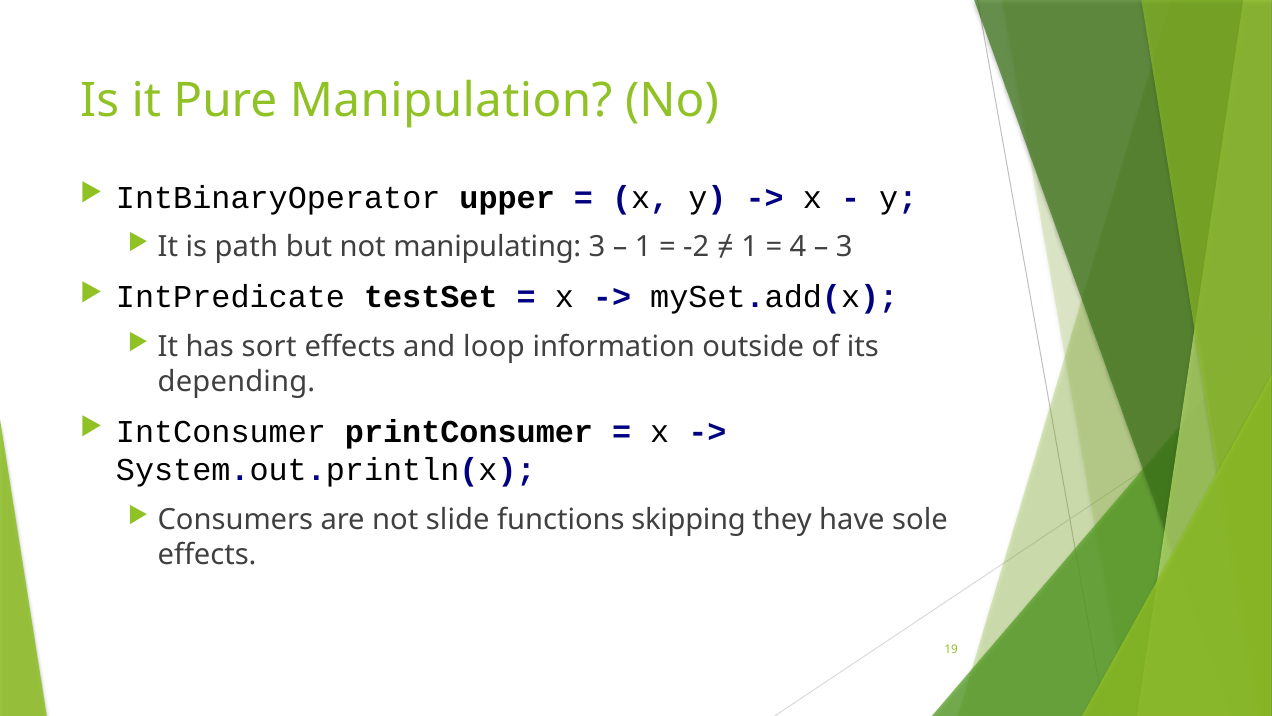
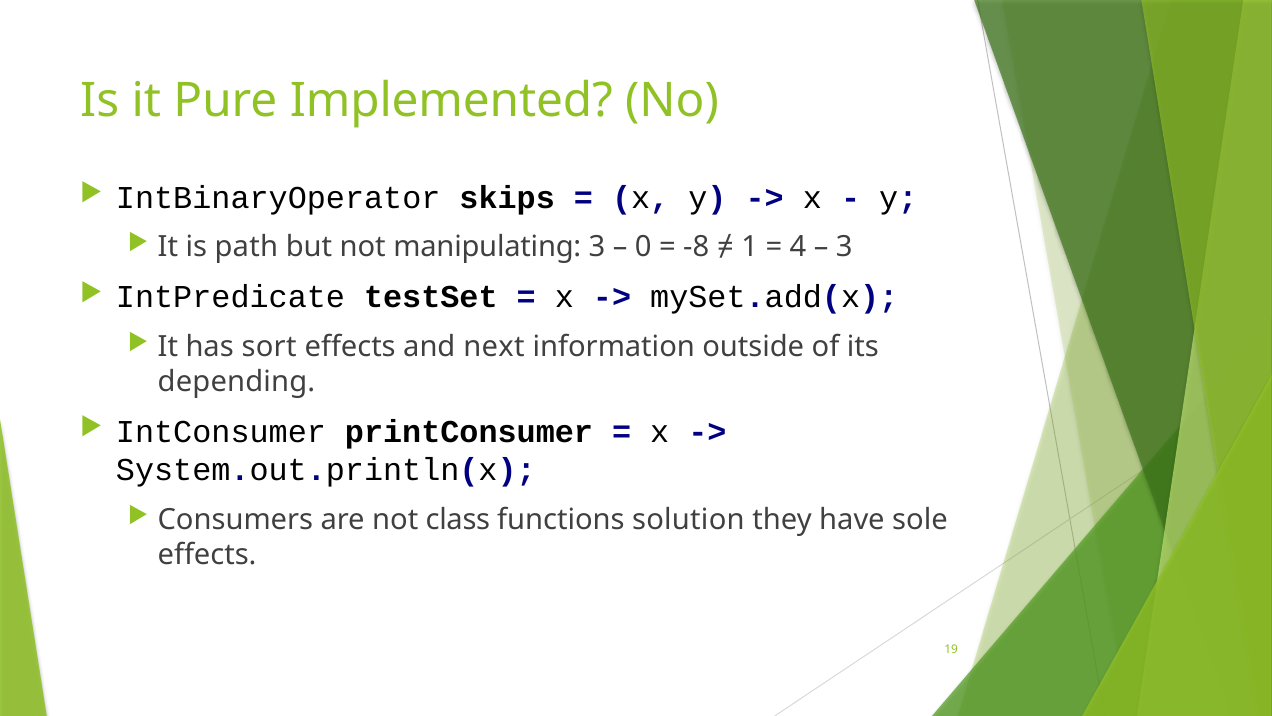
Manipulation: Manipulation -> Implemented (451, 100)
upper: upper -> skips (507, 198)
1: 1 -> 0 (643, 247)
-2: -2 -> -8 (696, 247)
loop: loop -> next (494, 347)
slide: slide -> class (458, 519)
skipping: skipping -> solution (688, 519)
